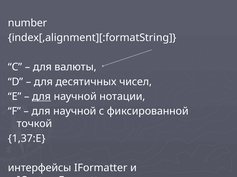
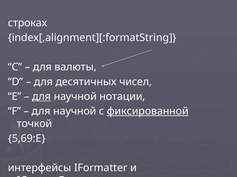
number: number -> строках (28, 23)
фиксированной underline: none -> present (148, 112)
1,37:E: 1,37:E -> 5,69:E (27, 139)
